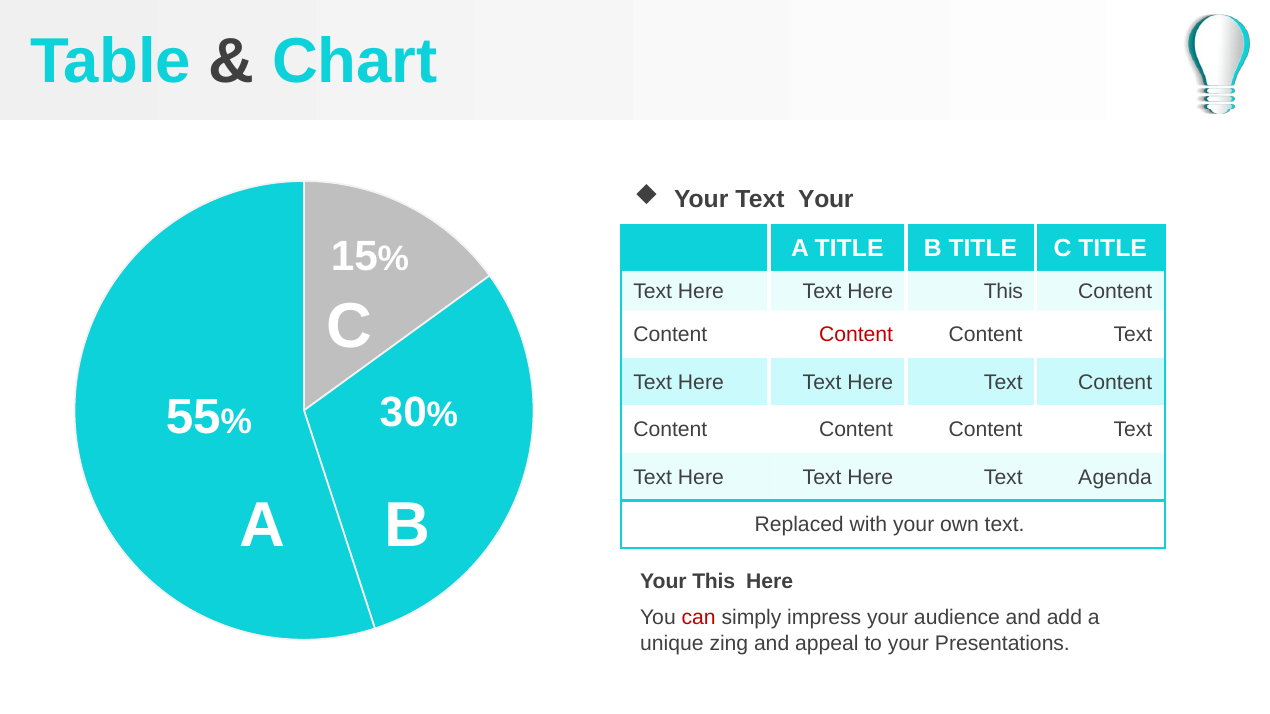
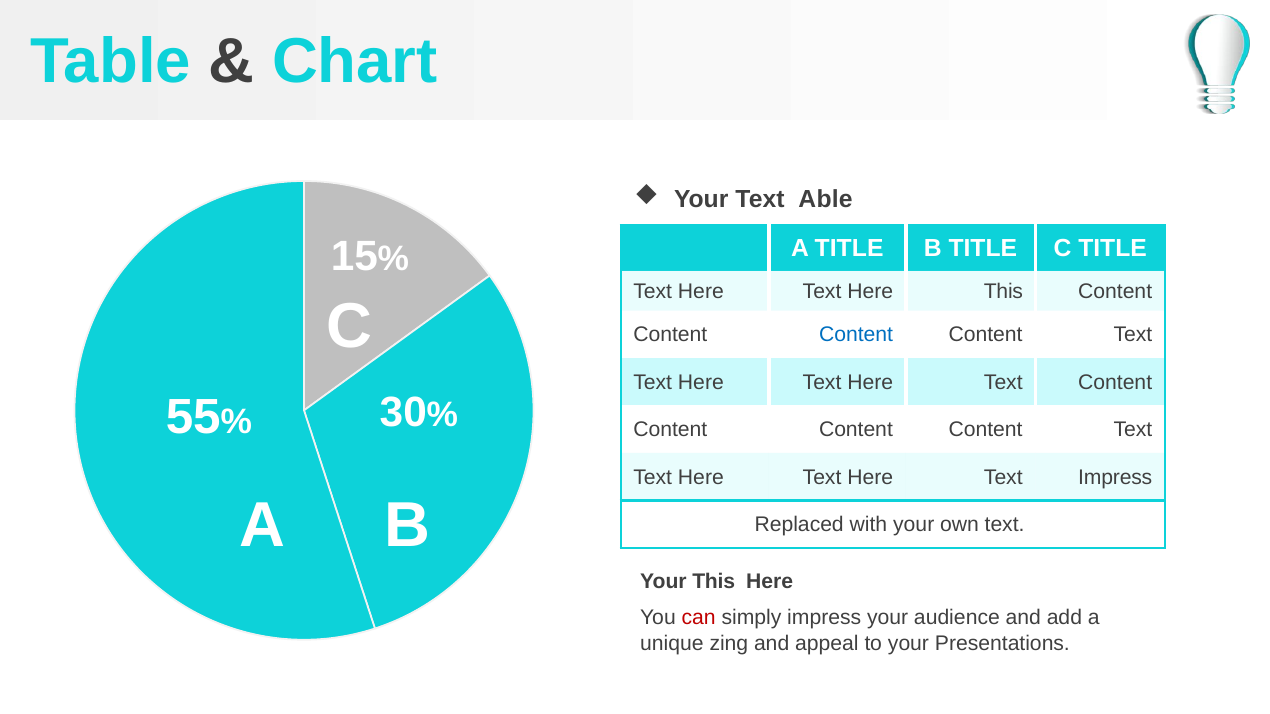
Text Your: Your -> Able (826, 200)
Content colour: red -> blue (856, 335)
Text Agenda: Agenda -> Impress (1115, 477)
